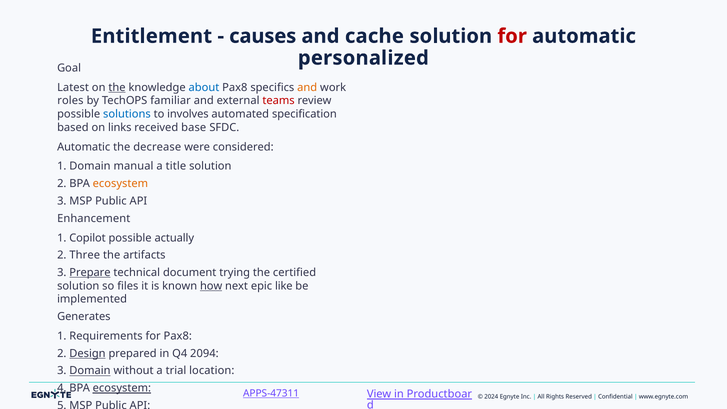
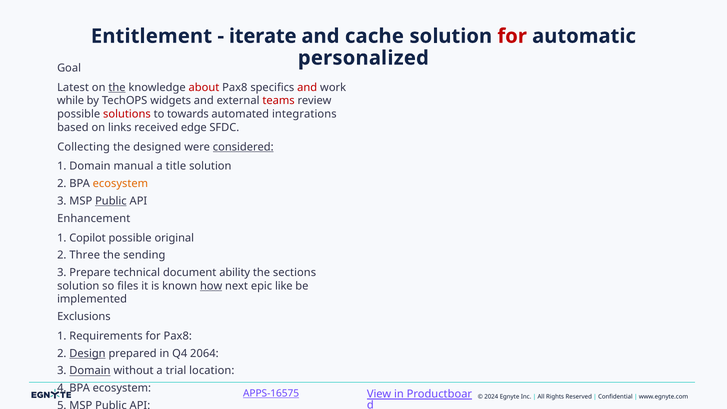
causes: causes -> iterate (263, 36)
about colour: blue -> red (204, 87)
and colour: orange -> red (307, 87)
roles: roles -> while (71, 101)
familiar: familiar -> widgets (171, 101)
solutions colour: blue -> red (127, 114)
involves: involves -> towards (188, 114)
specification: specification -> integrations (304, 114)
base: base -> edge (194, 127)
Automatic: Automatic -> Collecting (84, 147)
decrease: decrease -> designed (157, 147)
considered underline: none -> present (243, 147)
Public underline: none -> present (111, 201)
actually: actually -> original (174, 238)
artifacts: artifacts -> sending (144, 255)
Prepare underline: present -> none (90, 273)
trying: trying -> ability (235, 273)
certified: certified -> sections (295, 273)
Generates: Generates -> Exclusions (84, 317)
2094: 2094 -> 2064 (204, 353)
ecosystem underline: present -> none (122, 388)
APPS-47311: APPS-47311 -> APPS-16575 (271, 393)
